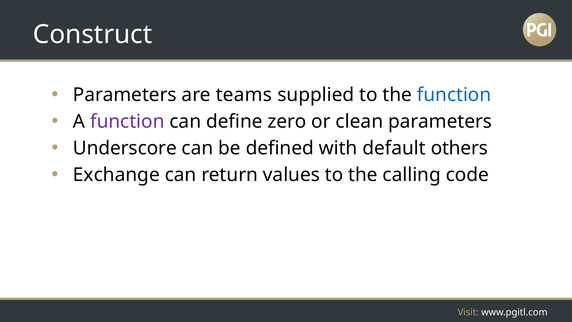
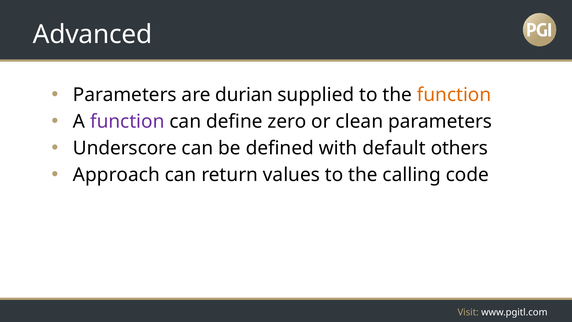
Construct: Construct -> Advanced (93, 35)
teams: teams -> durian (244, 95)
function colour: blue -> orange (454, 95)
Exchange: Exchange -> Approach (116, 175)
